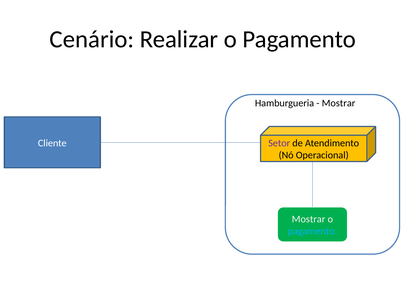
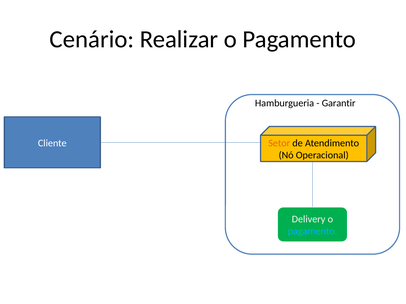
Mostrar: Mostrar -> Garantir (339, 103)
Setor colour: purple -> orange (279, 143)
Mostrar: Mostrar -> Delivery (309, 219)
